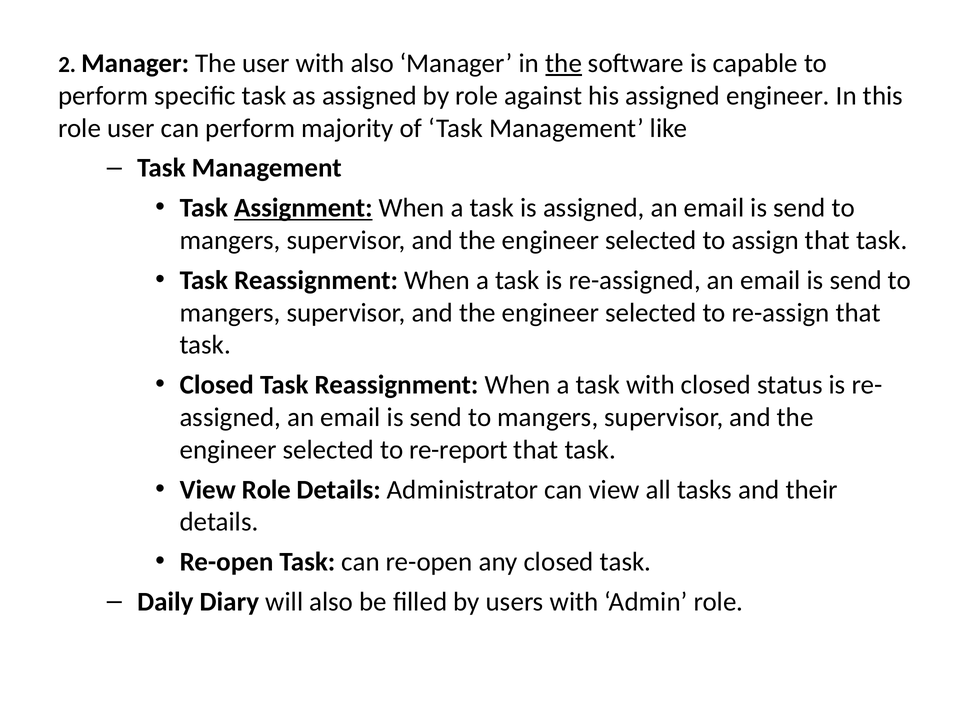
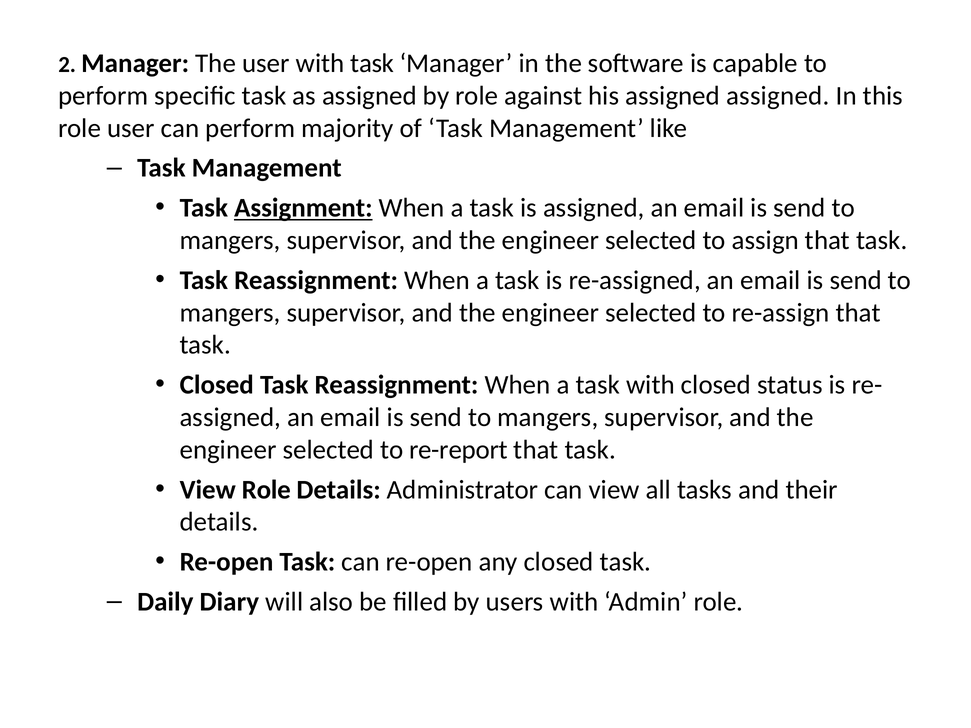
with also: also -> task (372, 63)
the underline: present -> none (564, 63)
assigned engineer: engineer -> assigned (778, 96)
